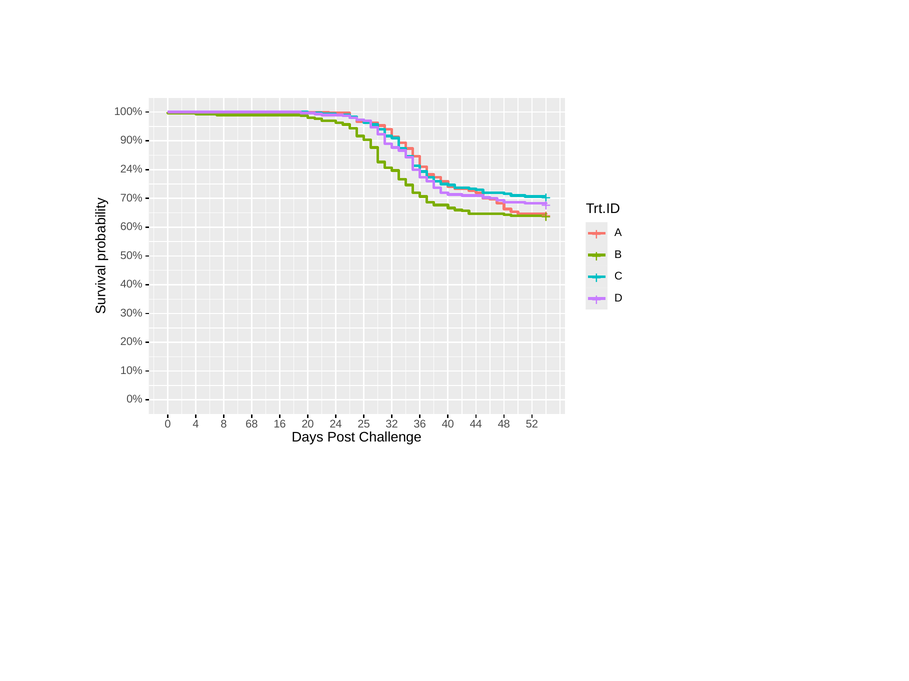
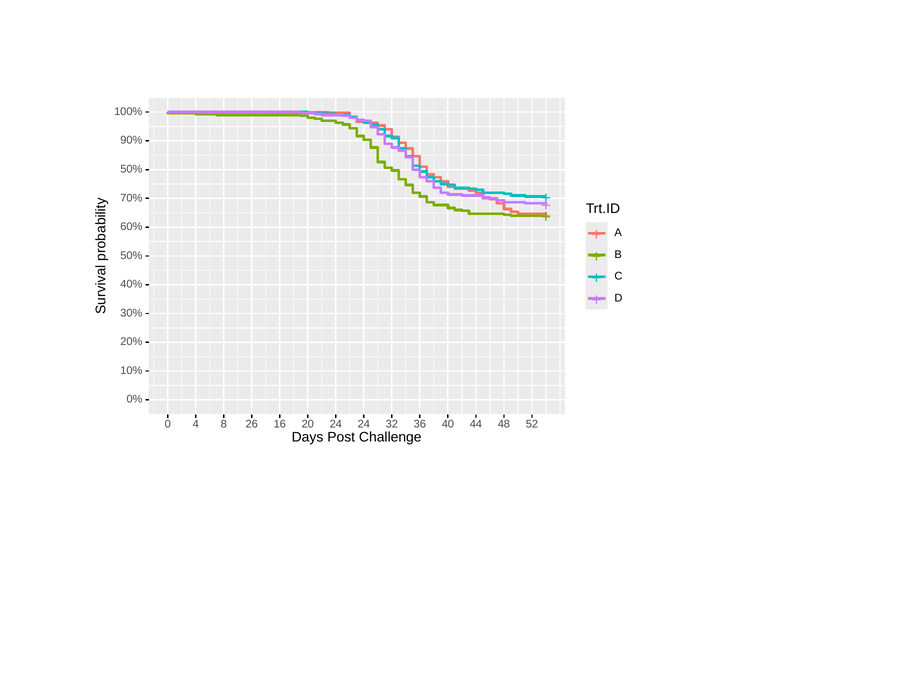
24%: 24% -> 50% (131, 169)
68: 68 -> 26 (252, 425)
24 25: 25 -> 24 (364, 424)
